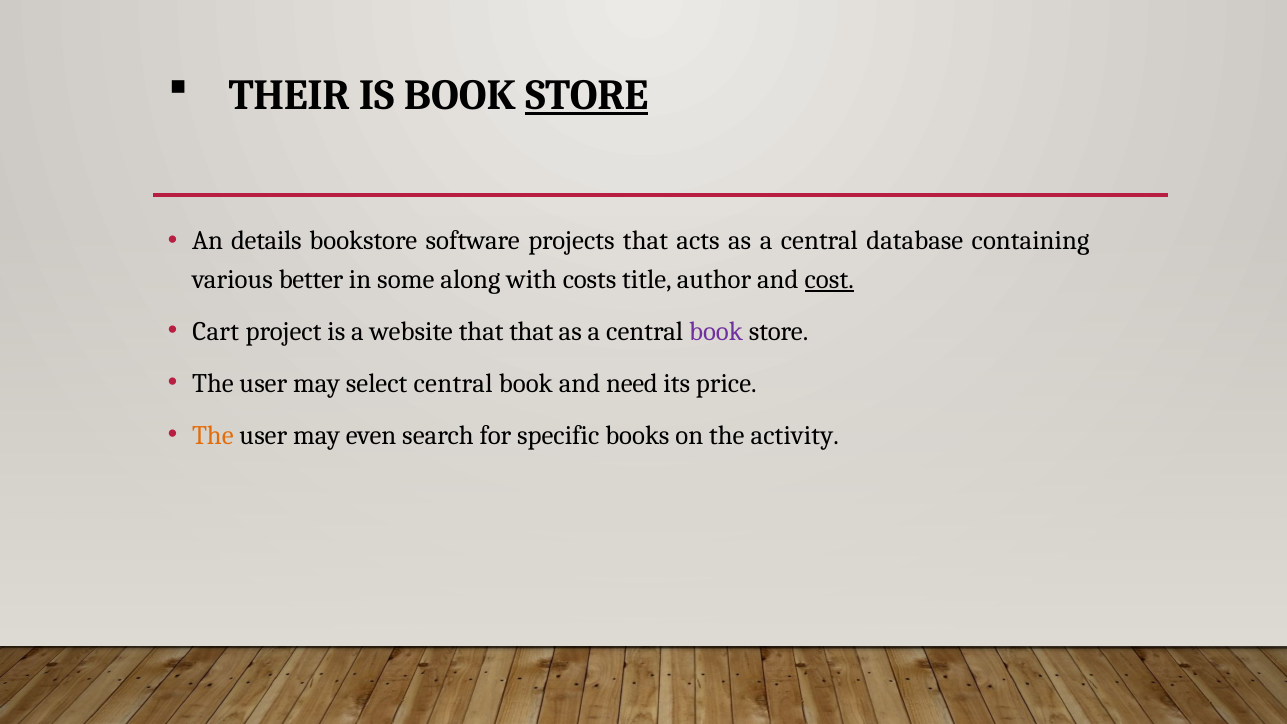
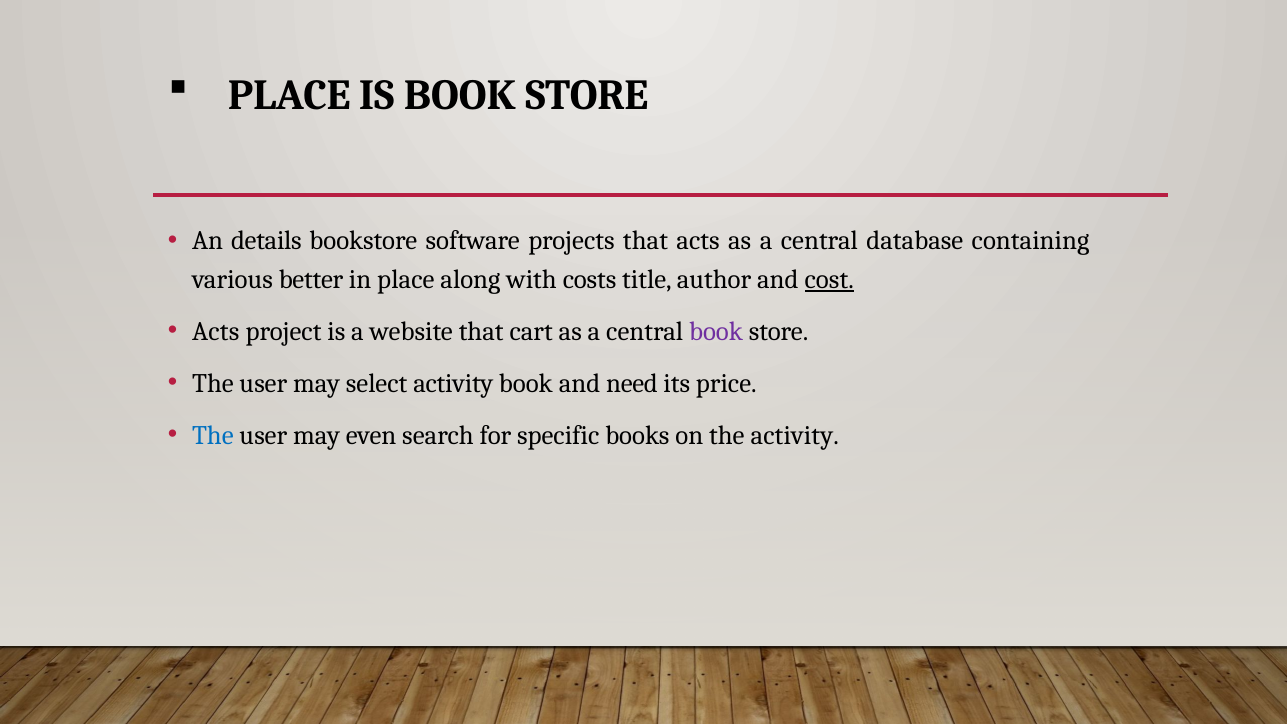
THEIR: THEIR -> PLACE (289, 95)
STORE underline: present -> none (587, 95)
in some: some -> place (406, 279)
Cart: Cart -> Acts (216, 331)
that that: that -> cart (531, 331)
select central: central -> activity (453, 384)
The colour: orange -> blue (213, 436)
